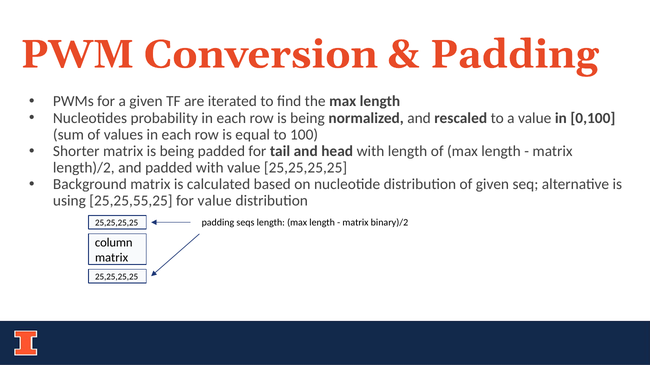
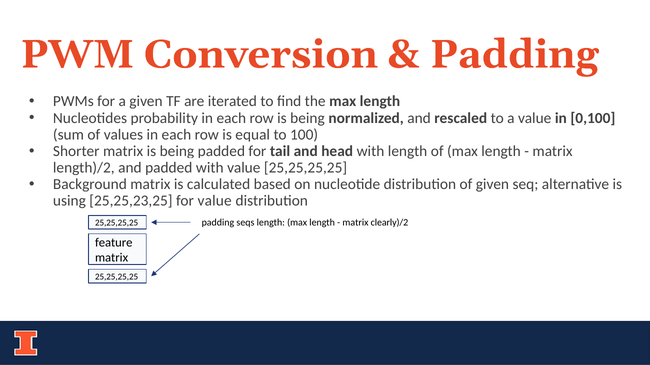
25,25,55,25: 25,25,55,25 -> 25,25,23,25 (131, 201)
binary)/2: binary)/2 -> clearly)/2 (389, 223)
column: column -> feature (114, 243)
